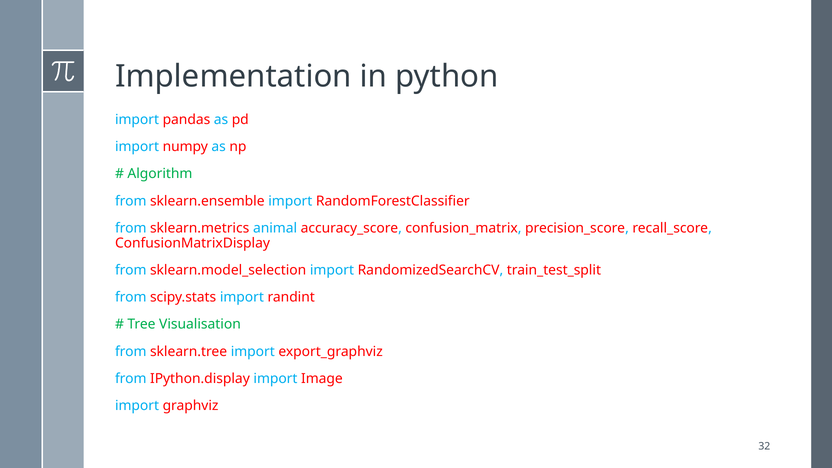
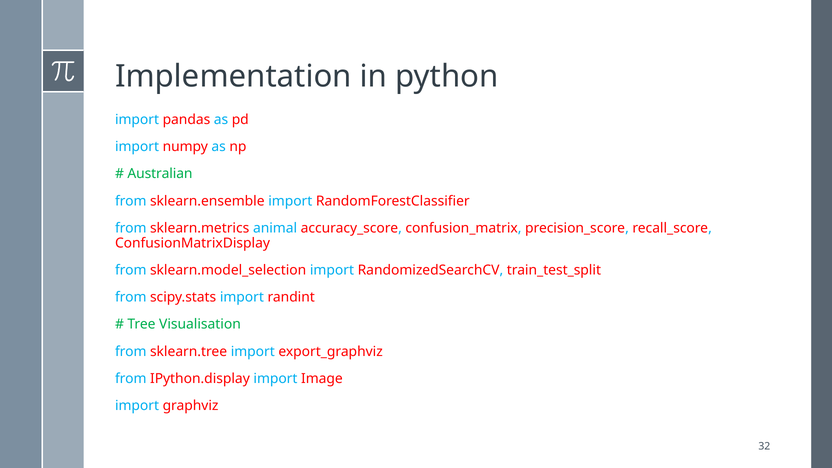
Algorithm: Algorithm -> Australian (160, 174)
